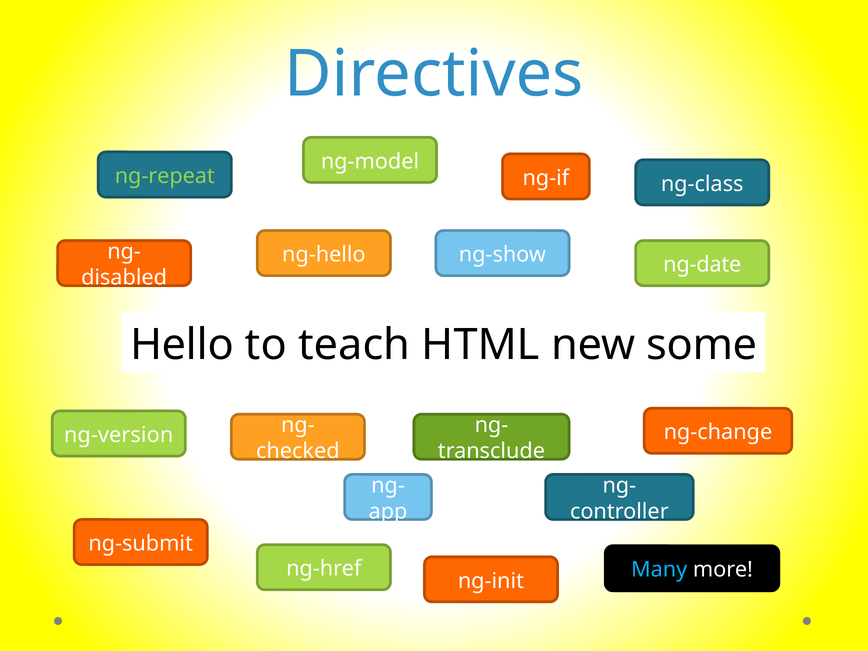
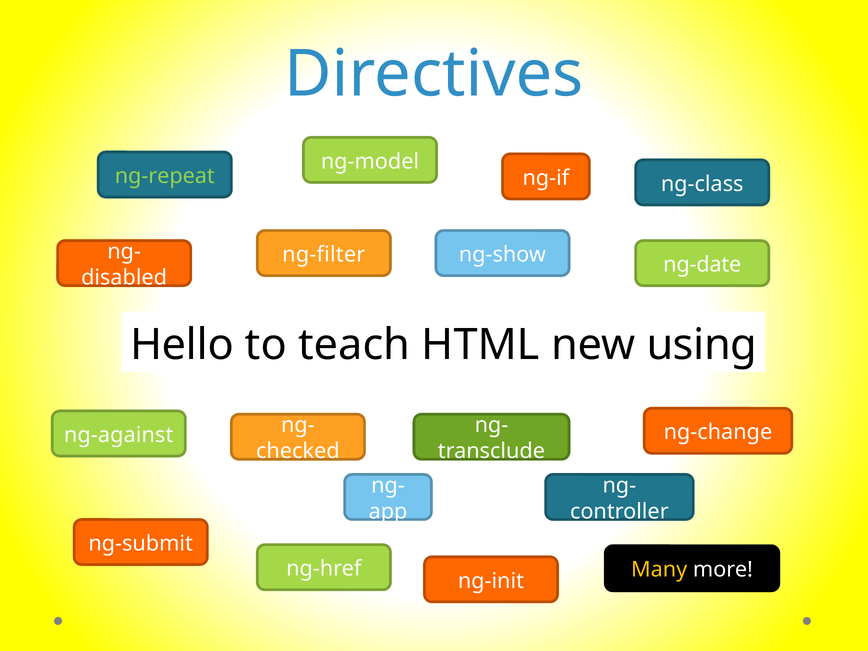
ng-hello: ng-hello -> ng-filter (324, 255)
some: some -> using (702, 345)
ng-version: ng-version -> ng-against (119, 435)
Many colour: light blue -> yellow (659, 570)
